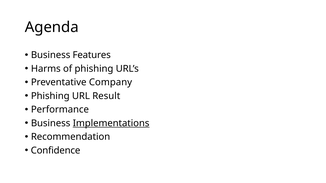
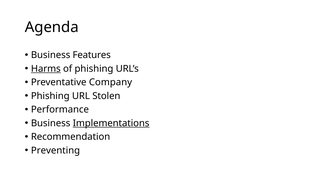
Harms underline: none -> present (46, 69)
Result: Result -> Stolen (106, 96)
Confidence: Confidence -> Preventing (55, 151)
